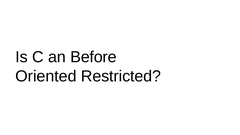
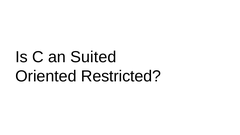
Before: Before -> Suited (93, 57)
